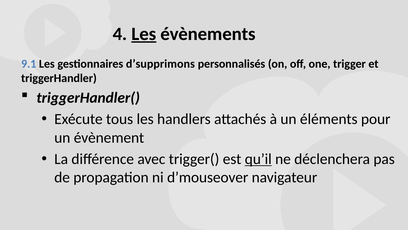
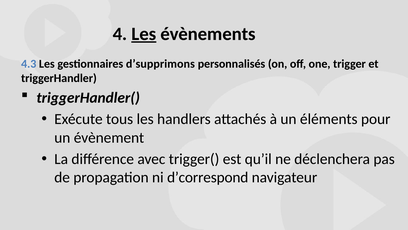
9.1: 9.1 -> 4.3 (29, 64)
qu’il underline: present -> none (258, 159)
d’mouseover: d’mouseover -> d’correspond (208, 177)
